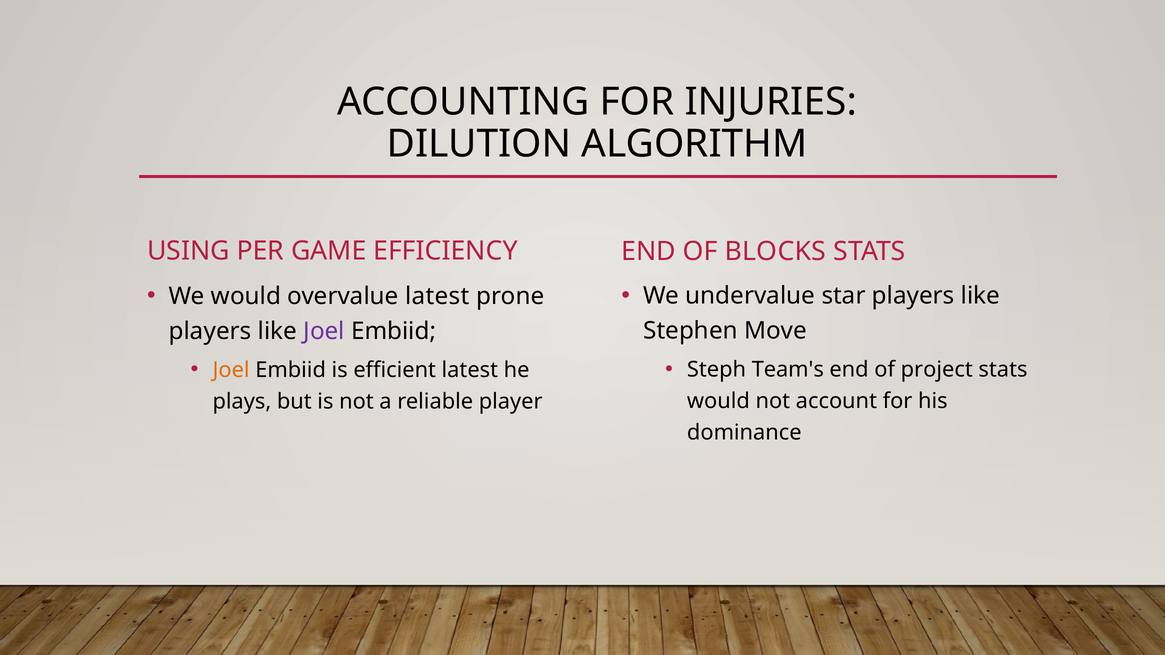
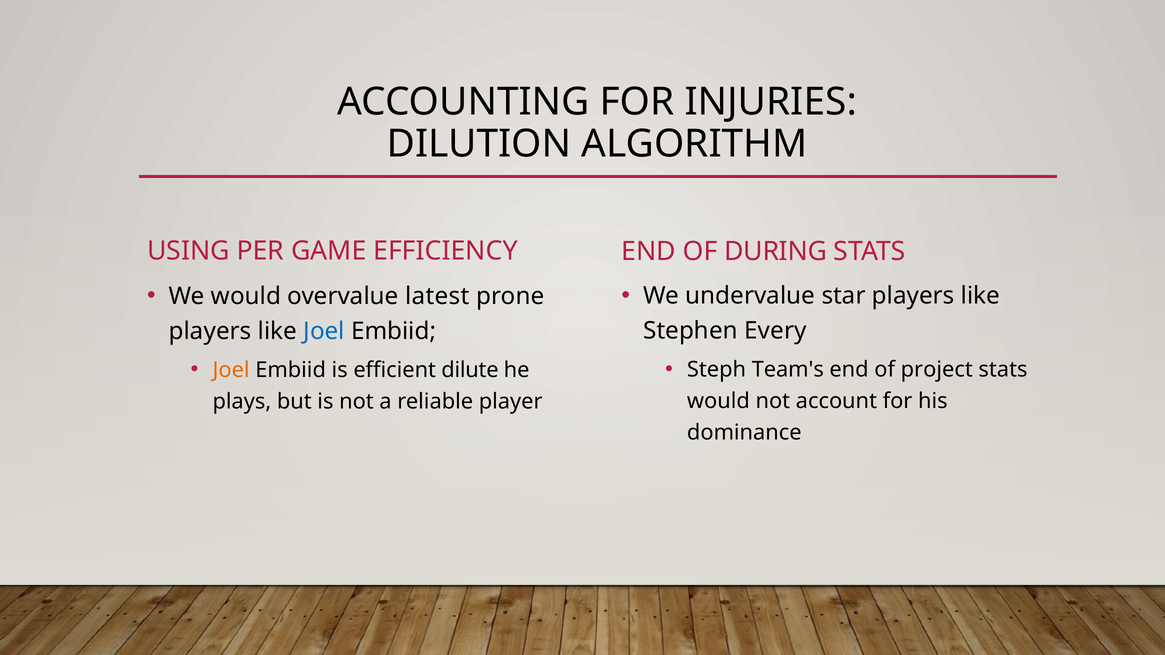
BLOCKS: BLOCKS -> DURING (776, 251)
Move: Move -> Every (775, 331)
Joel colour: purple -> blue (324, 331)
efficient latest: latest -> dilute (470, 370)
